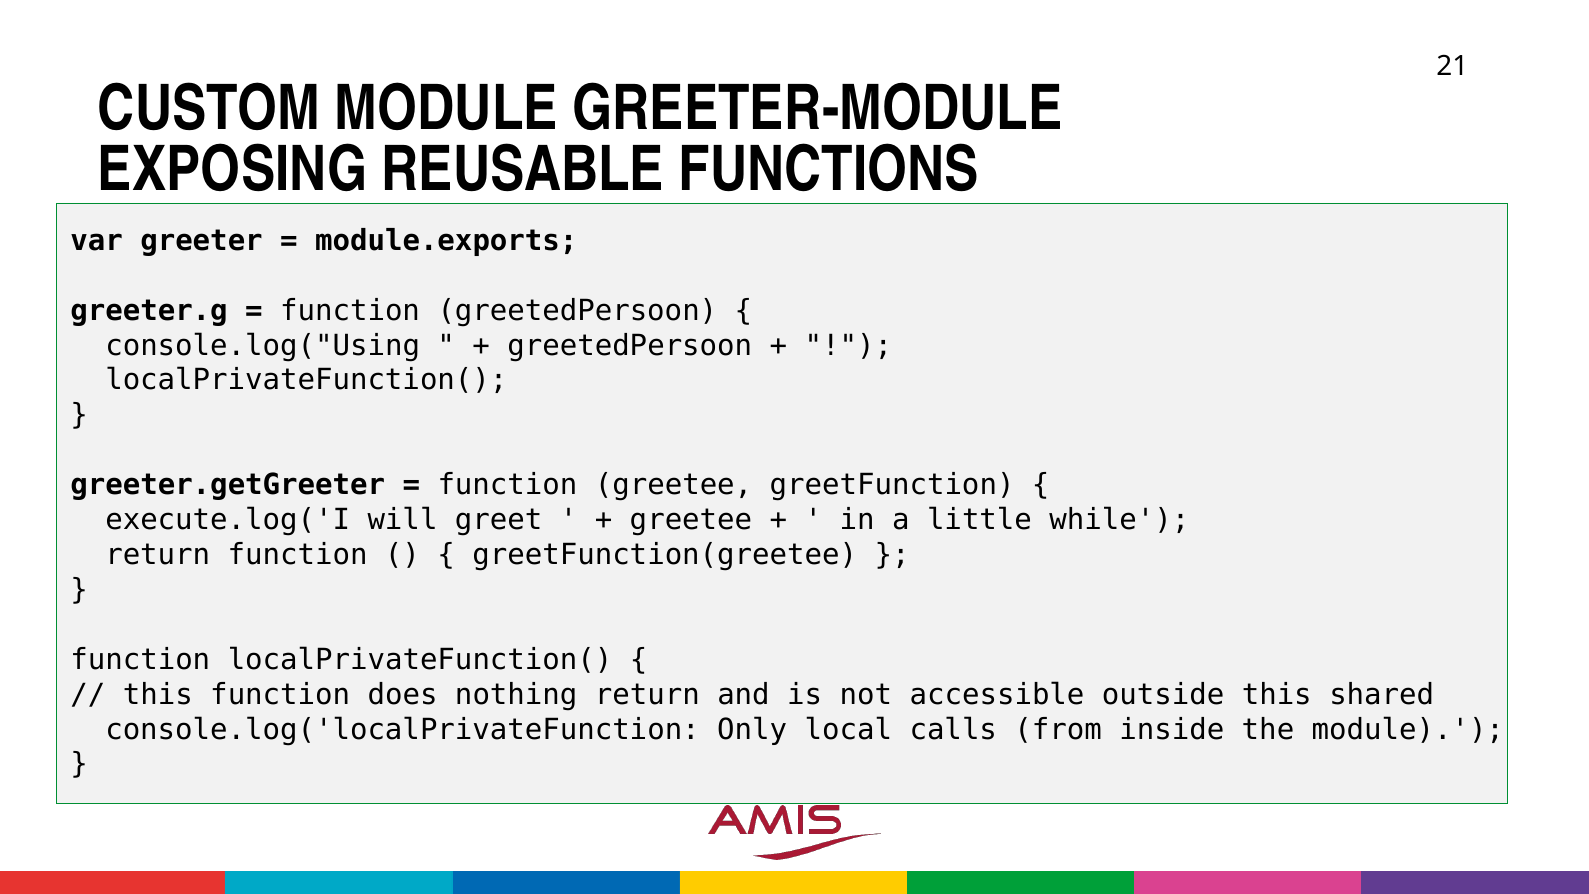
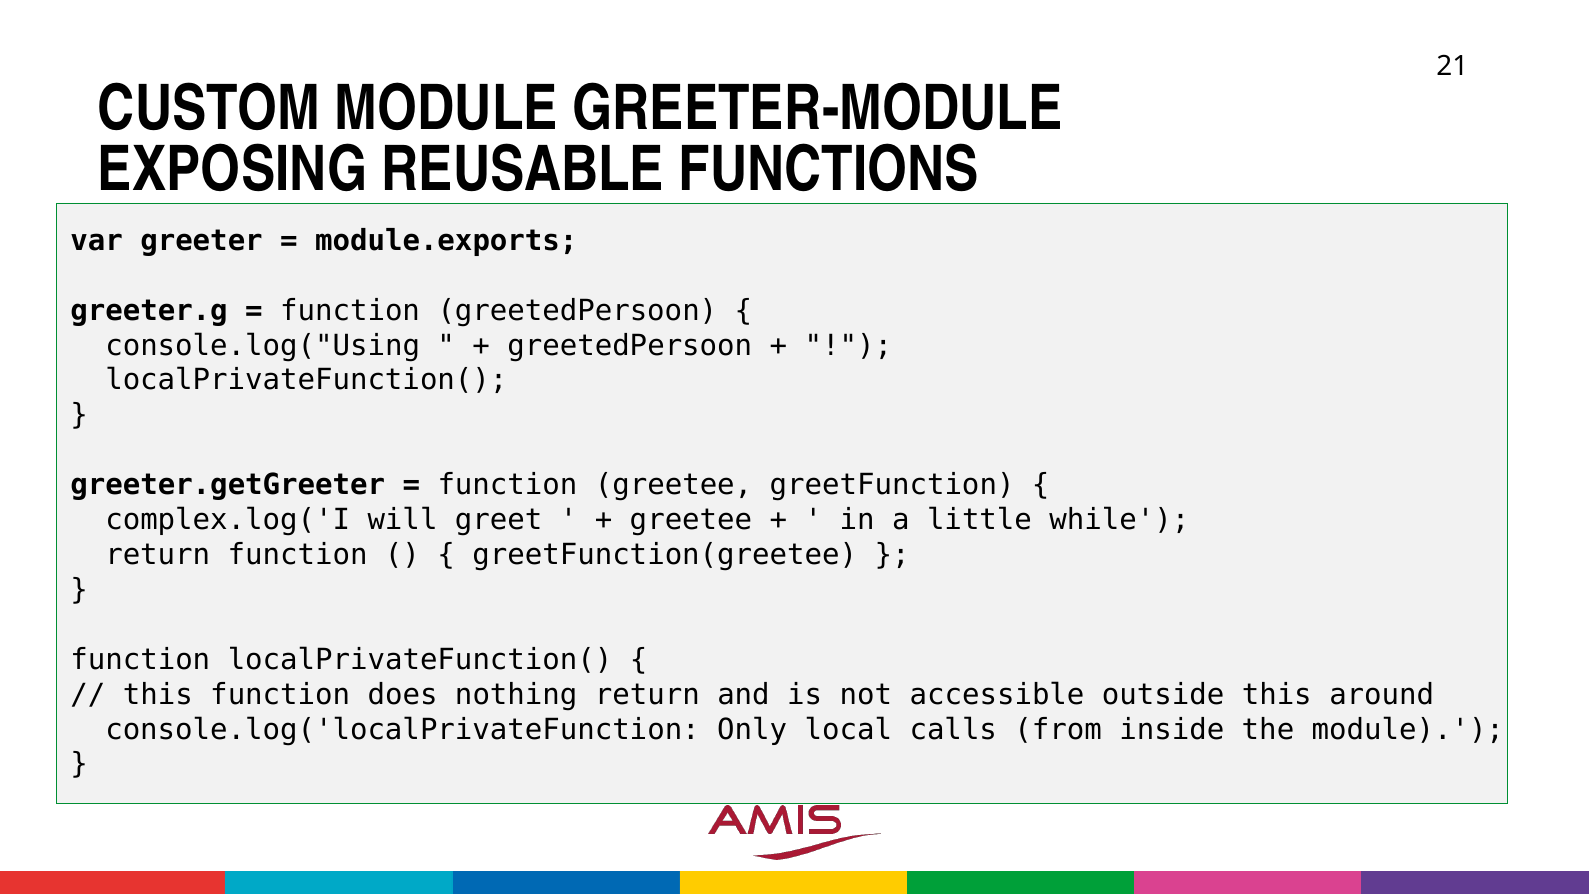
execute.log('I: execute.log('I -> complex.log('I (228, 520)
shared: shared -> around (1382, 694)
